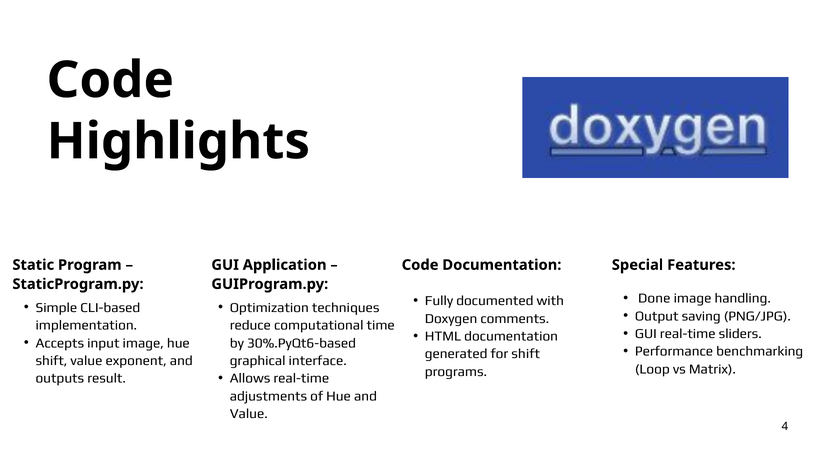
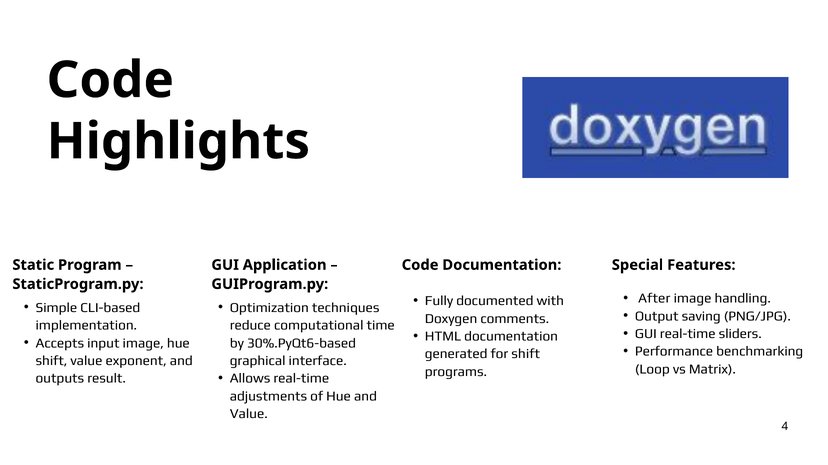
Done: Done -> After (654, 299)
